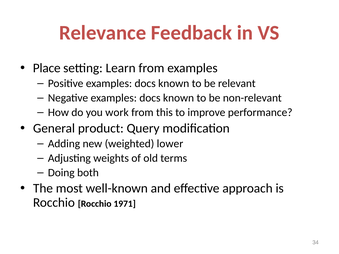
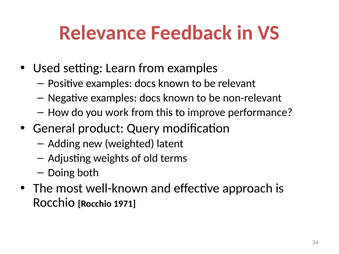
Place: Place -> Used (47, 68)
lower: lower -> latent (170, 144)
